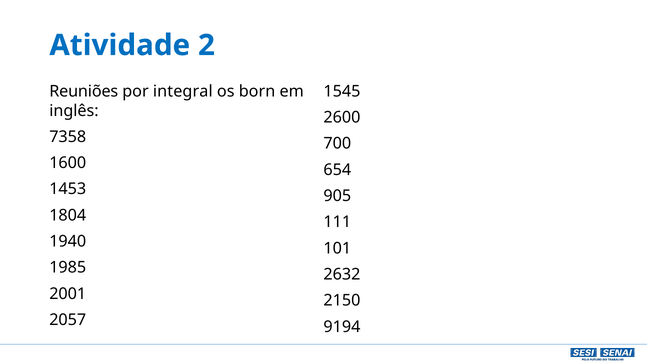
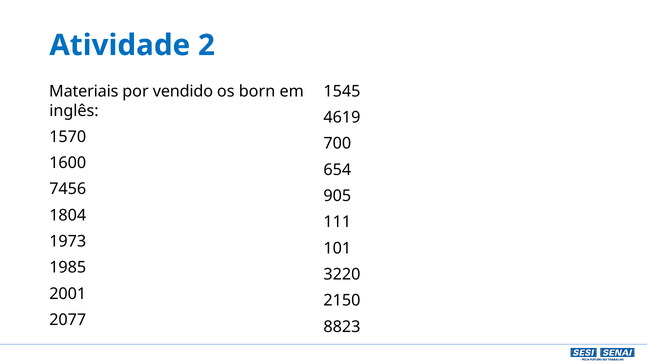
Reuniões: Reuniões -> Materiais (84, 91)
integral: integral -> vendido (183, 91)
2600: 2600 -> 4619 (342, 117)
7358: 7358 -> 1570 (68, 137)
1453: 1453 -> 7456 (68, 189)
1940: 1940 -> 1973 (68, 241)
2632: 2632 -> 3220 (342, 274)
2057: 2057 -> 2077 (68, 320)
9194: 9194 -> 8823 (342, 327)
